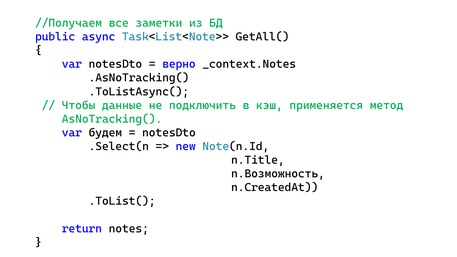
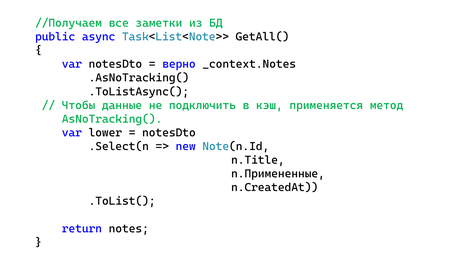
будем: будем -> lower (105, 133)
n.Возможность: n.Возможность -> n.Примененные (278, 174)
